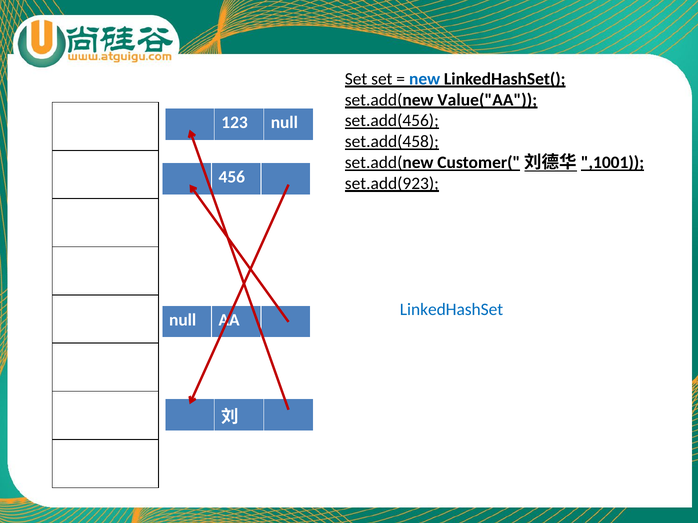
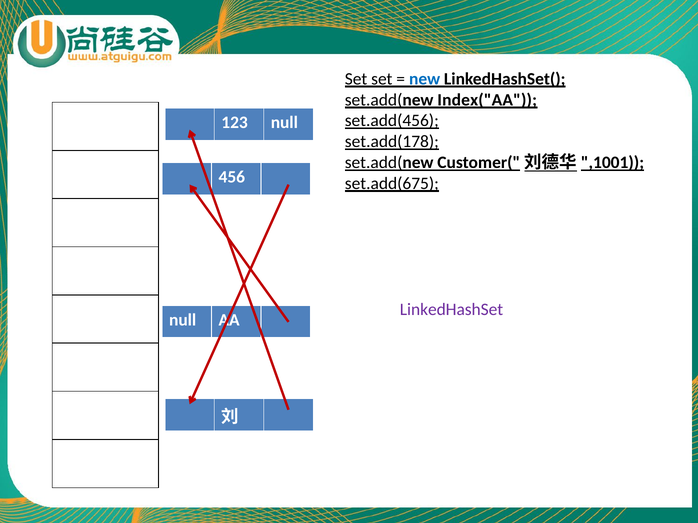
Value("AA: Value("AA -> Index("AA (487, 100)
set.add(458: set.add(458 -> set.add(178 (392, 142)
set.add(923: set.add(923 -> set.add(675 (392, 184)
LinkedHashSet colour: blue -> purple (451, 310)
